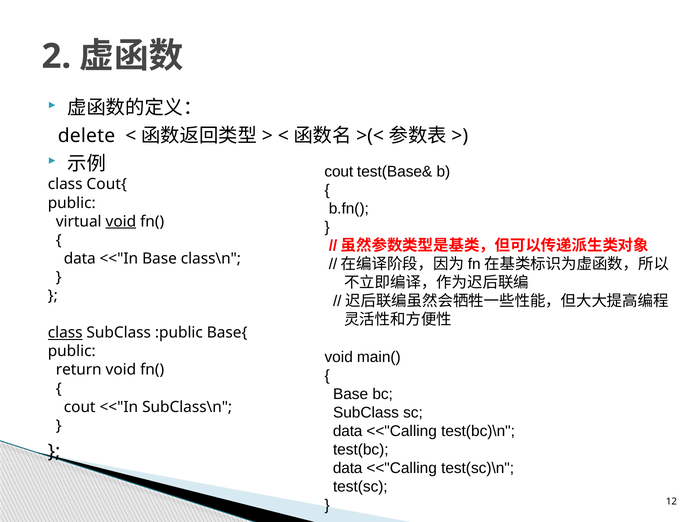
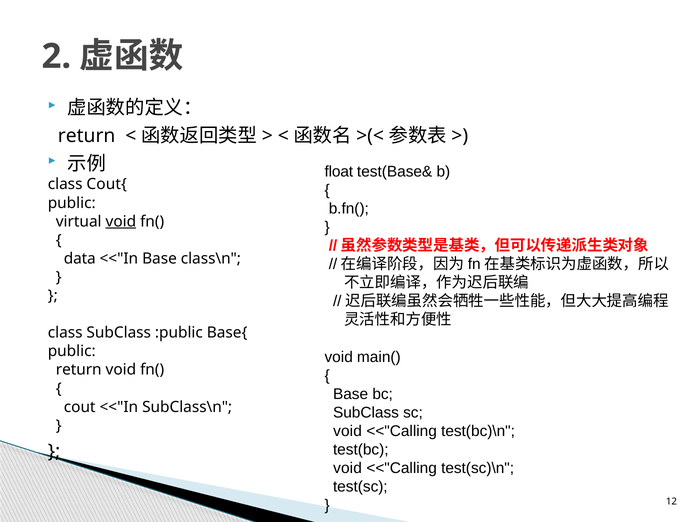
delete: delete -> return (87, 136)
cout: cout -> float (339, 171)
class underline: present -> none (65, 332)
data: data -> void (348, 431)
data: data -> void (348, 468)
